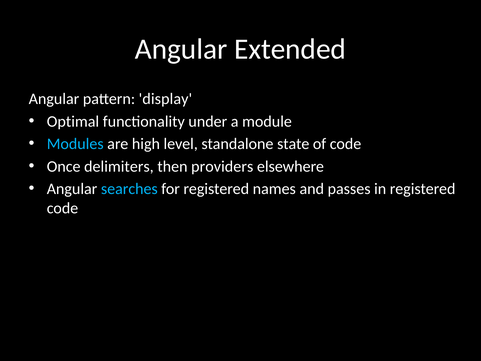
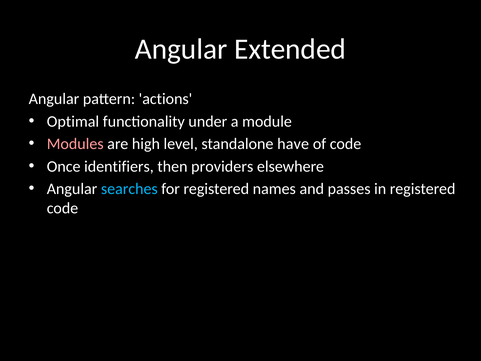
display: display -> actions (166, 99)
Modules colour: light blue -> pink (75, 144)
state: state -> have (293, 144)
delimiters: delimiters -> identifiers (119, 166)
